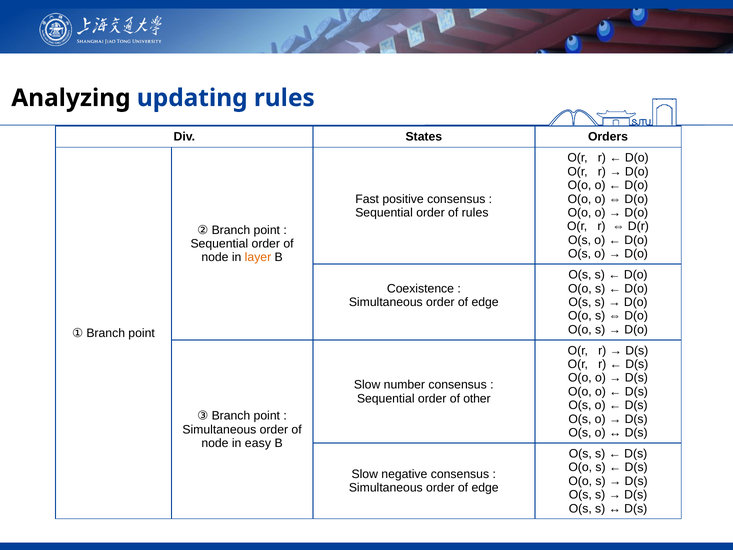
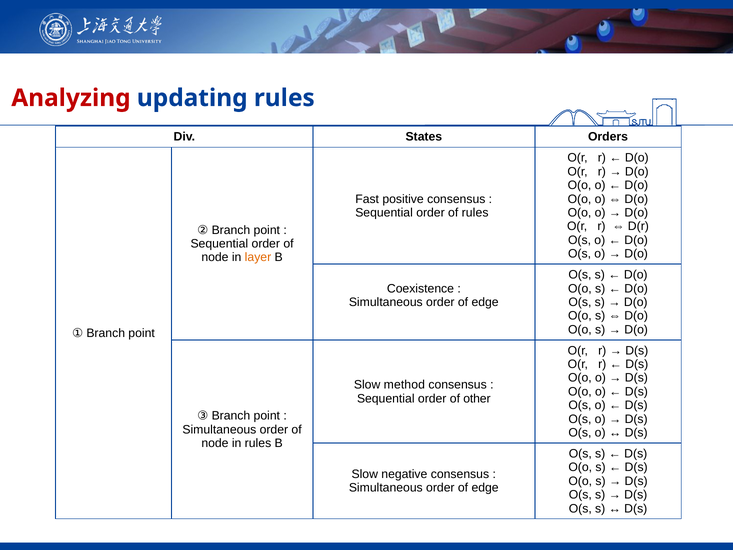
Analyzing colour: black -> red (71, 98)
number: number -> method (404, 385)
in easy: easy -> rules (258, 443)
